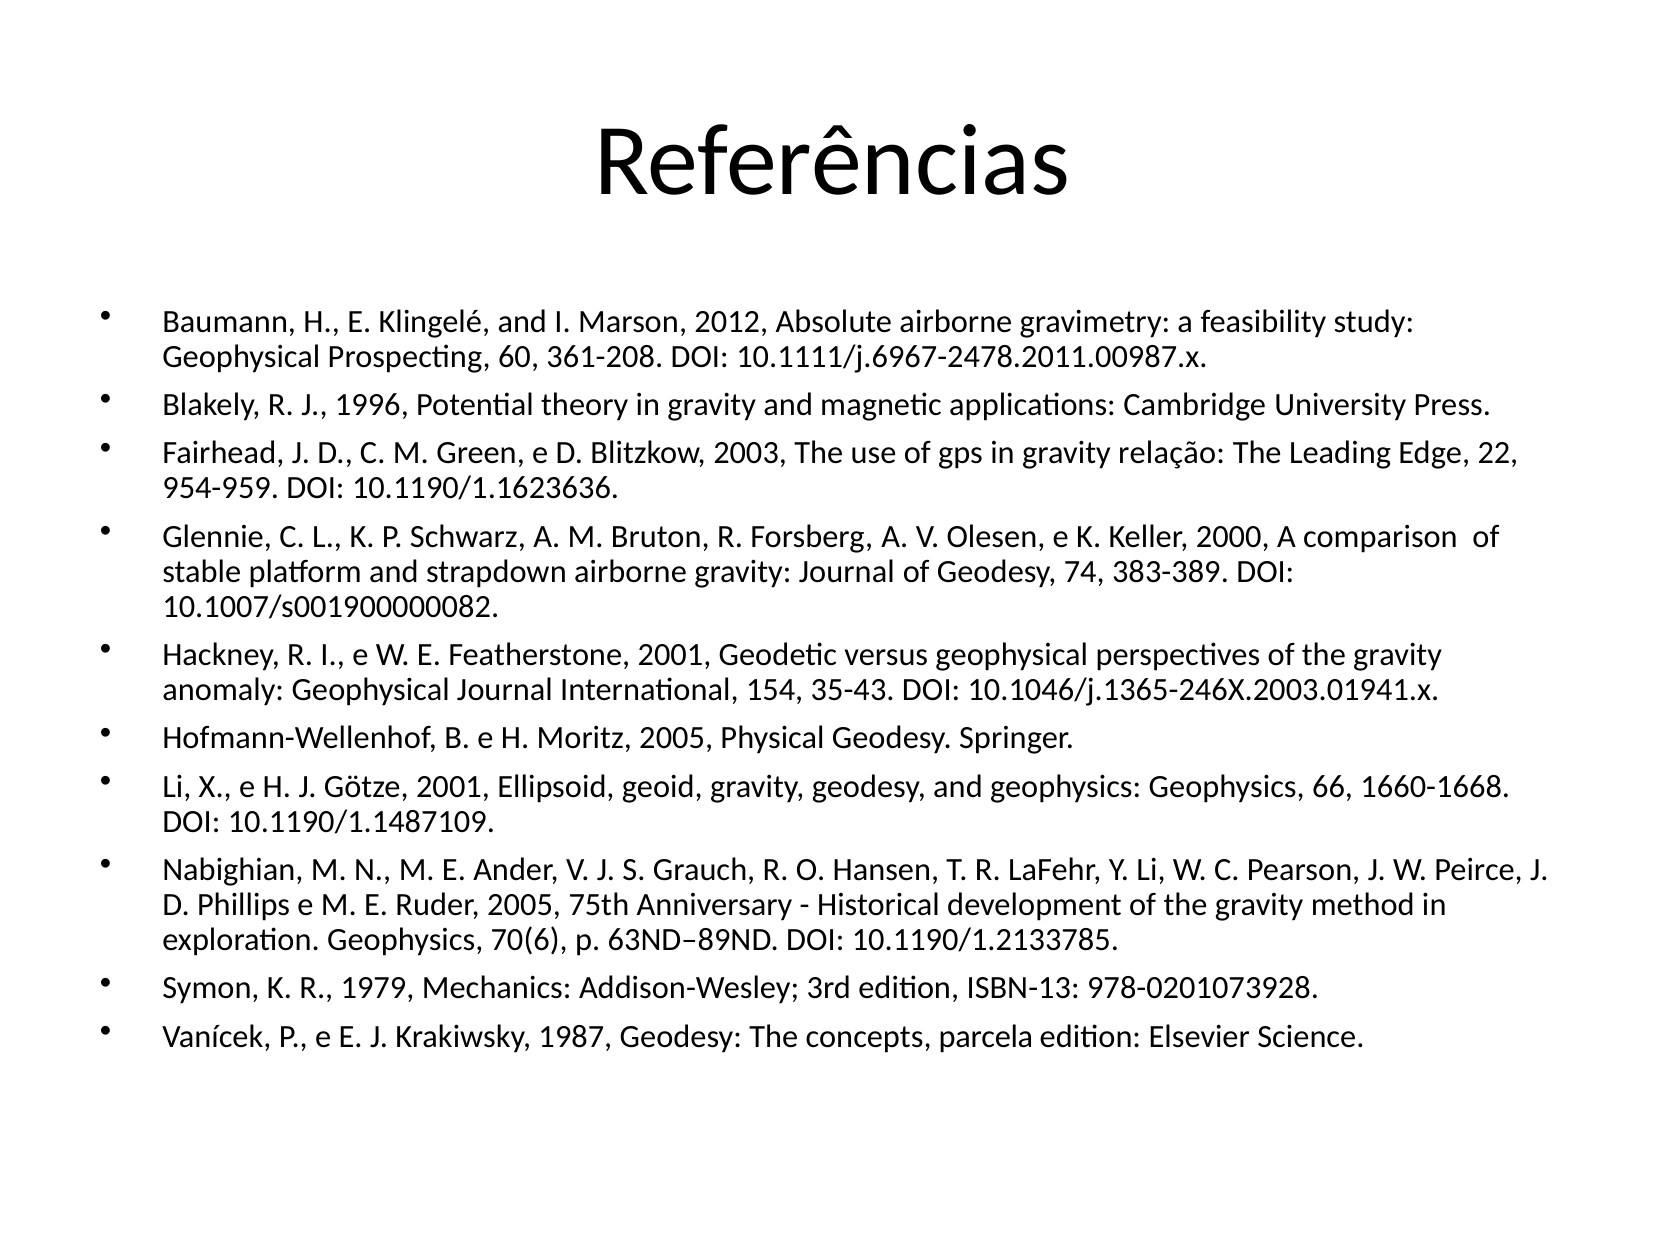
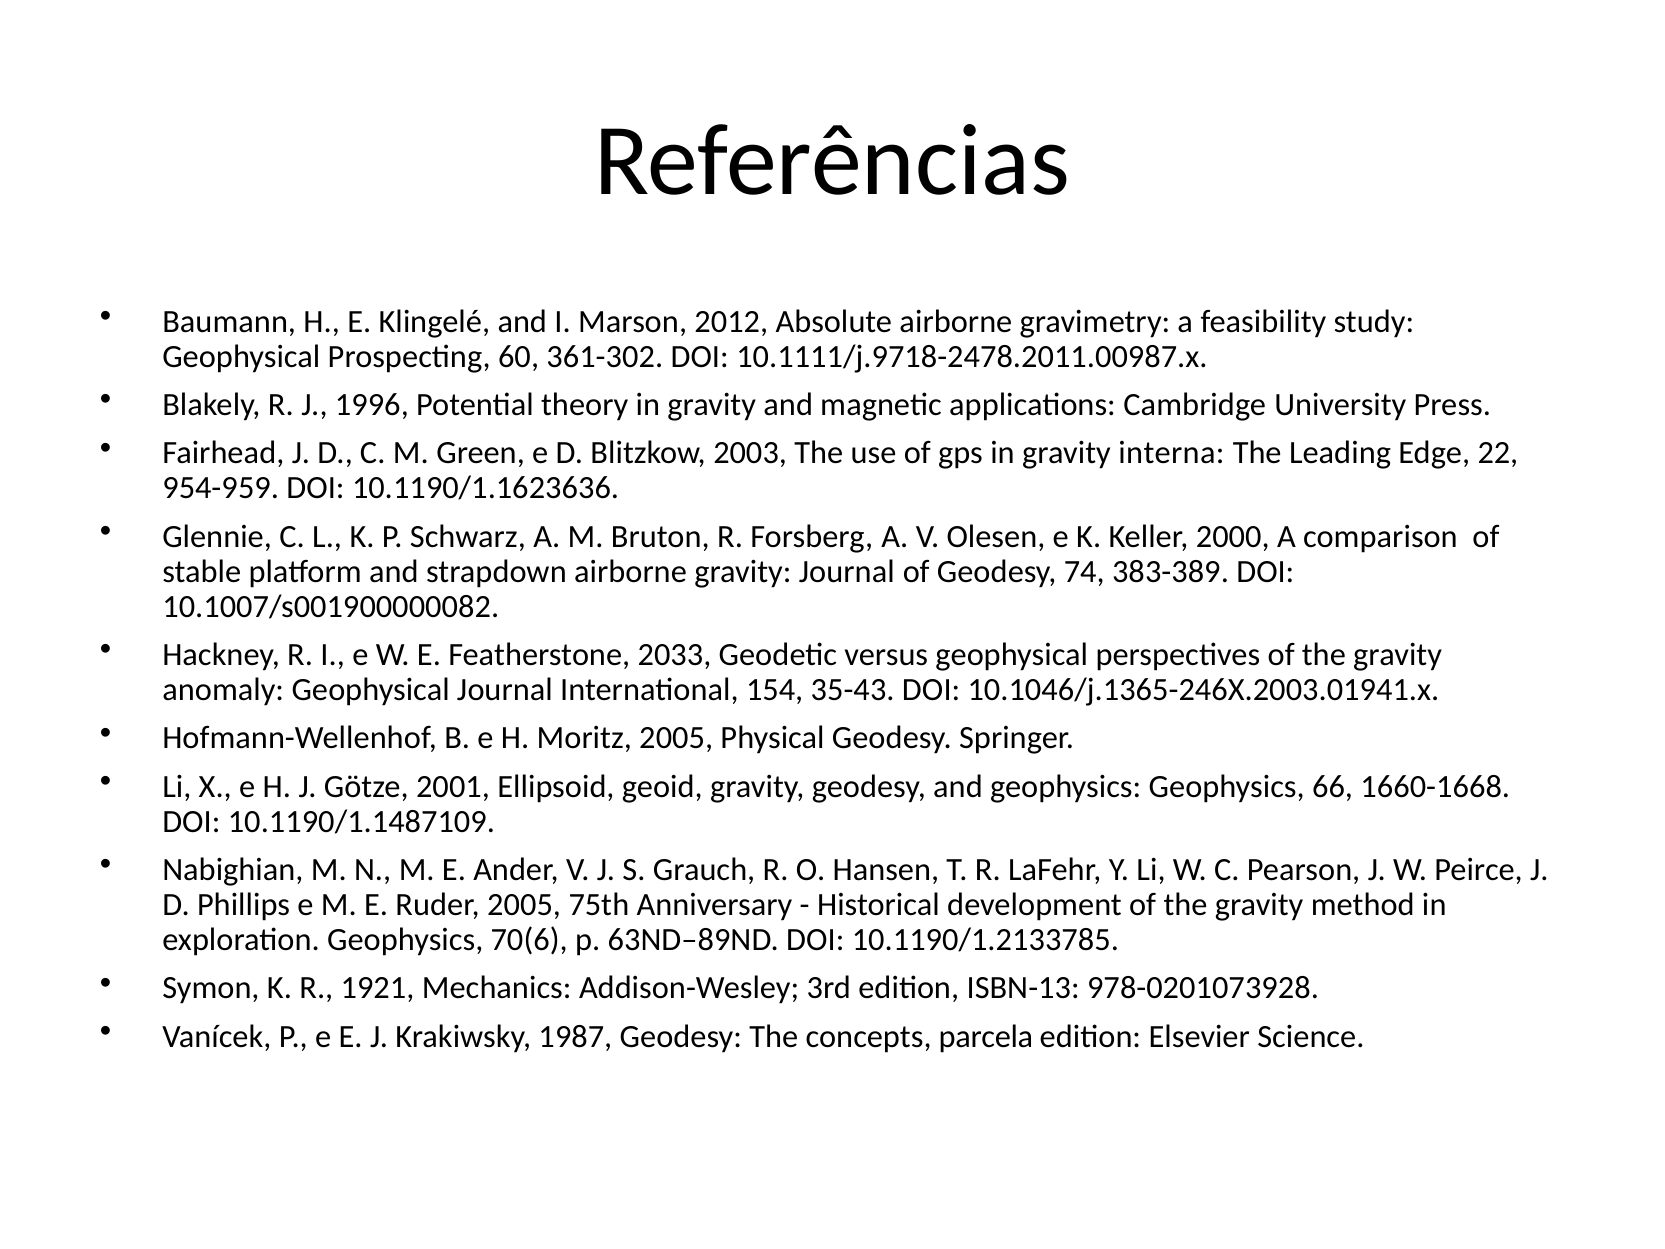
361-208: 361-208 -> 361-302 (605, 356)
10.1111/j.6967-2478.2011.00987.x: 10.1111/j.6967-2478.2011.00987.x -> 10.1111/j.9718-2478.2011.00987.x (972, 356)
relação: relação -> interna (1172, 453)
Featherstone 2001: 2001 -> 2033 (675, 655)
1979: 1979 -> 1921 (377, 988)
